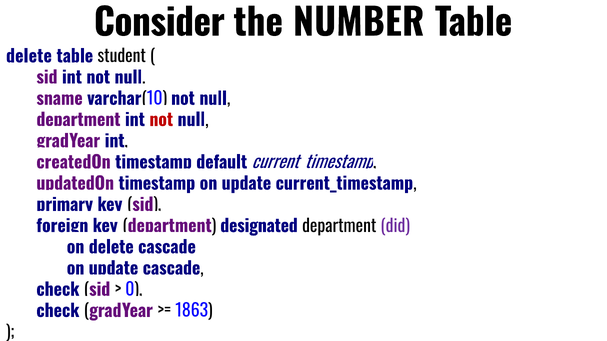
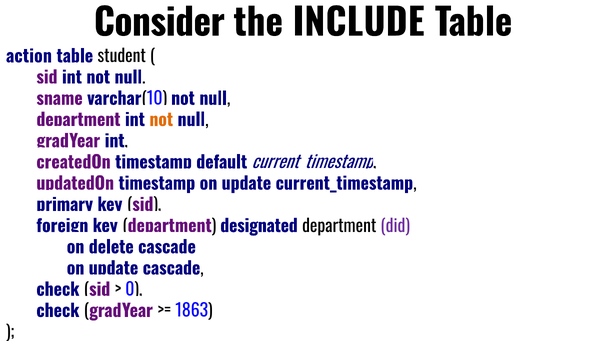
NUMBER: NUMBER -> INCLUDE (359, 23)
delete: delete -> action (29, 57)
not colour: red -> orange (161, 120)
